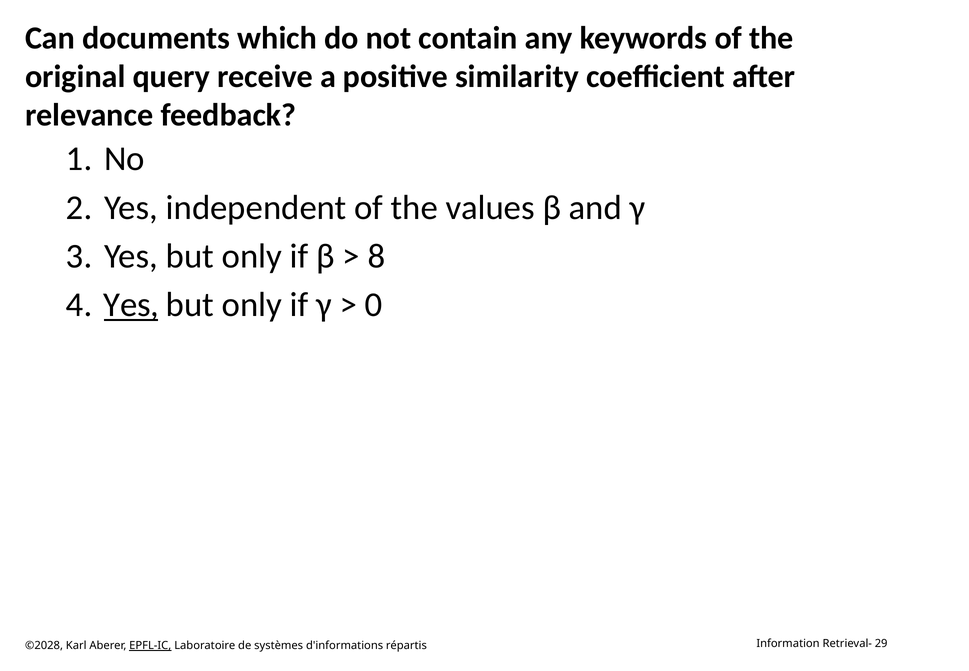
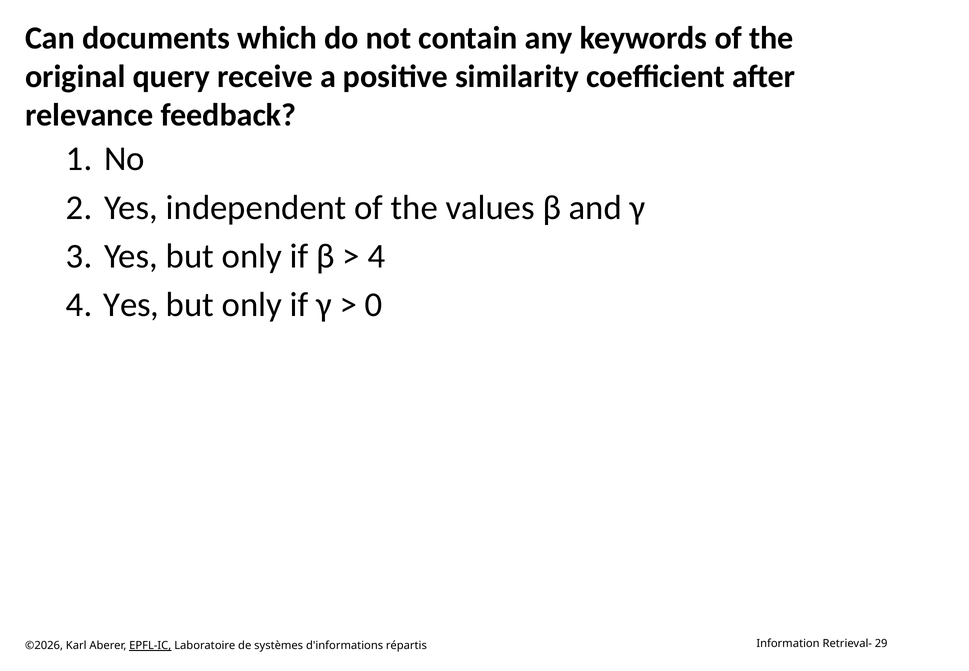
8: 8 -> 4 (376, 256)
Yes underline: present -> none (131, 305)
©2028: ©2028 -> ©2026 (44, 646)
